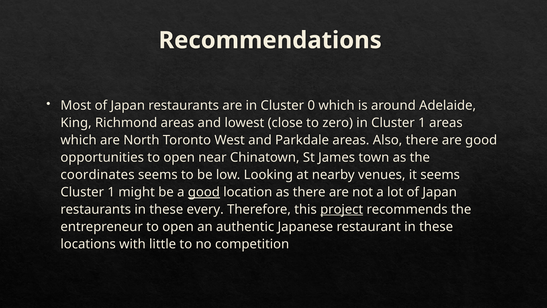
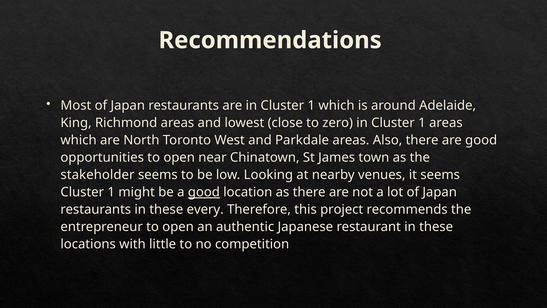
are in Cluster 0: 0 -> 1 (311, 106)
coordinates: coordinates -> stakeholder (98, 175)
project underline: present -> none (342, 209)
